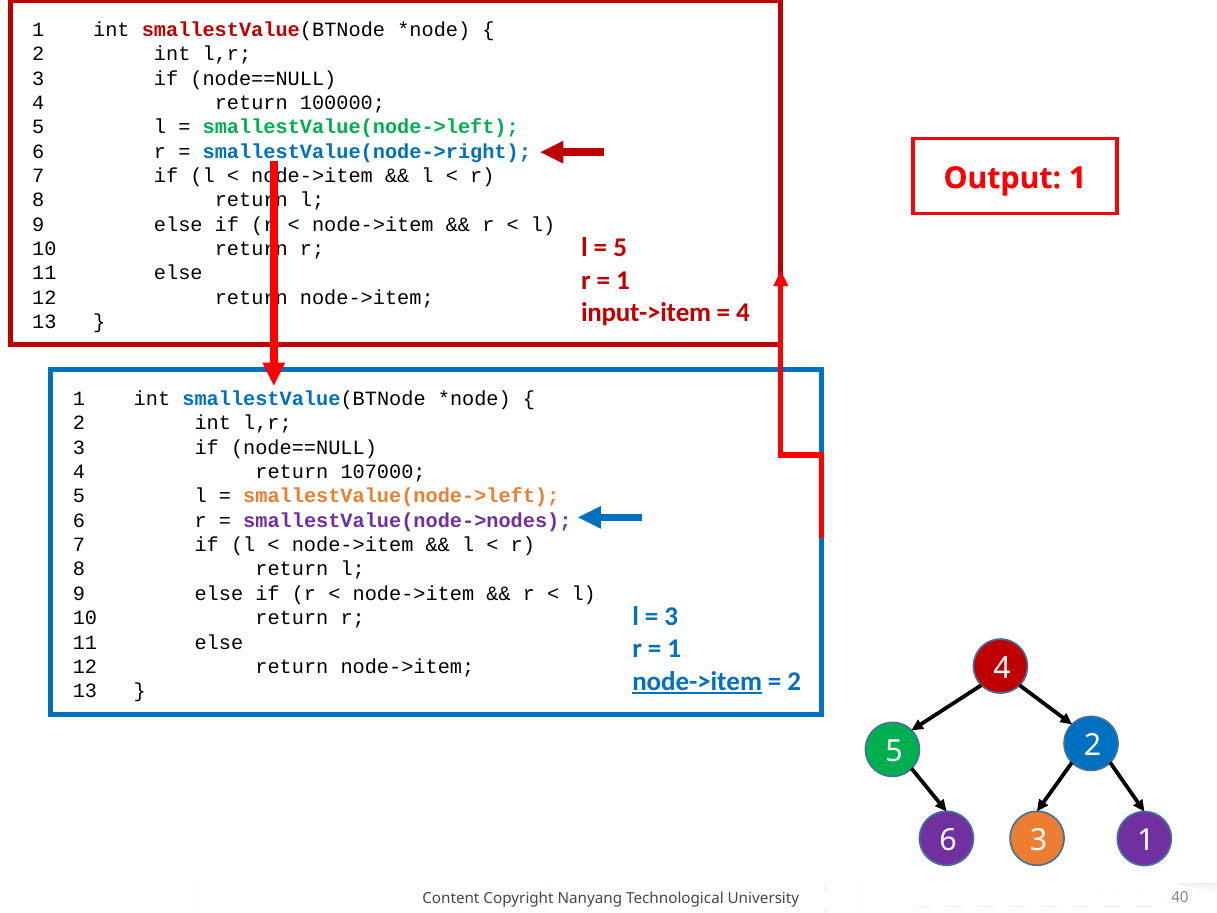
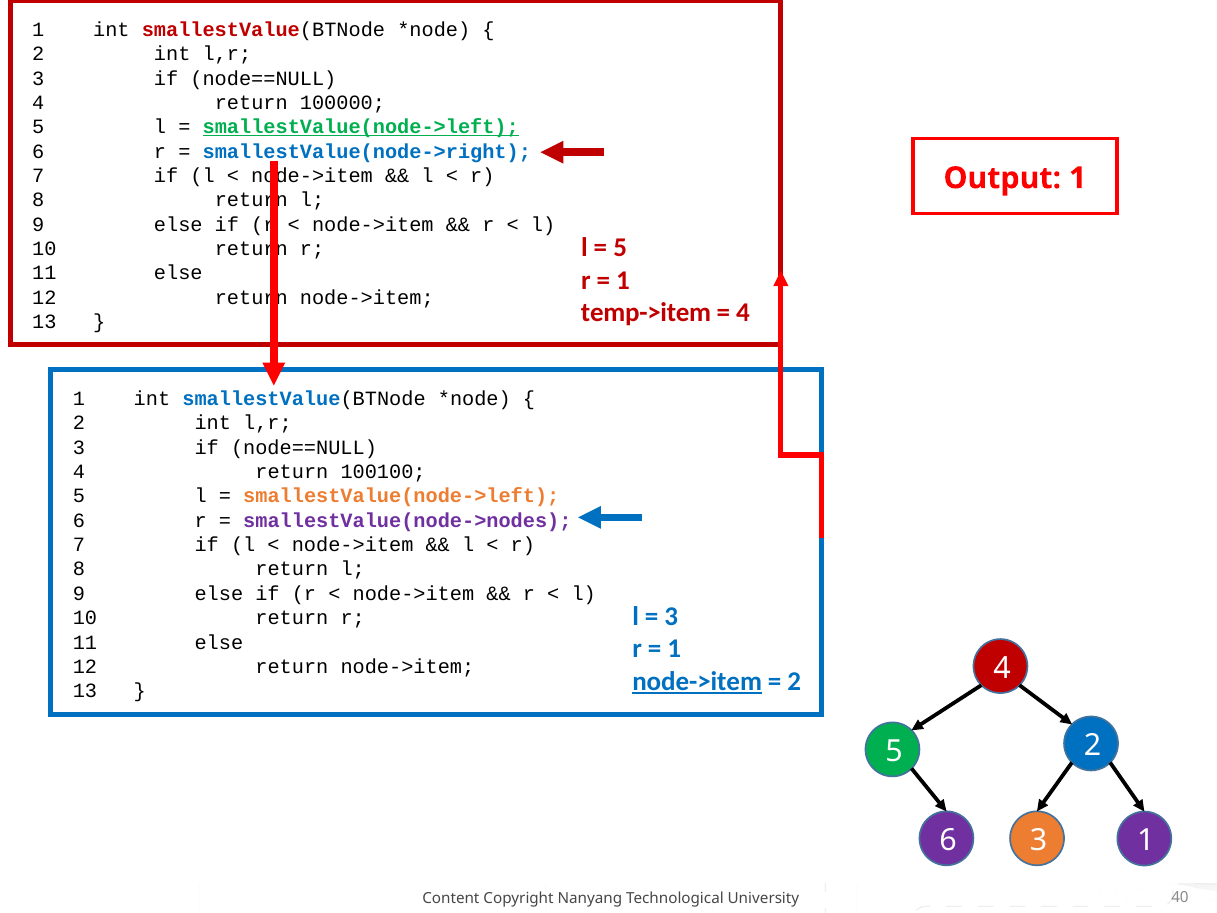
smallestValue(node->left underline: none -> present (361, 127)
input->item: input->item -> temp->item (646, 313)
107000: 107000 -> 100100 (383, 472)
